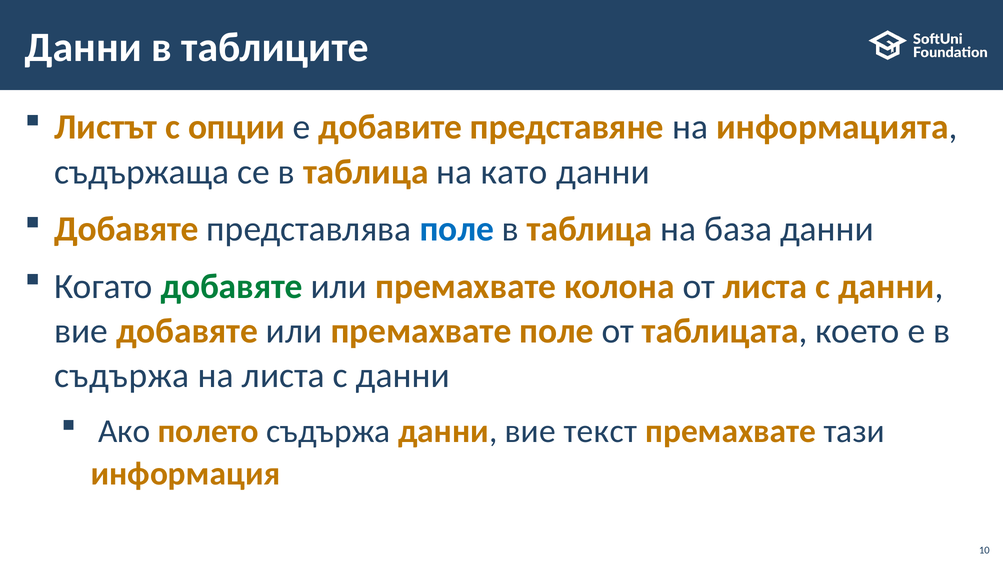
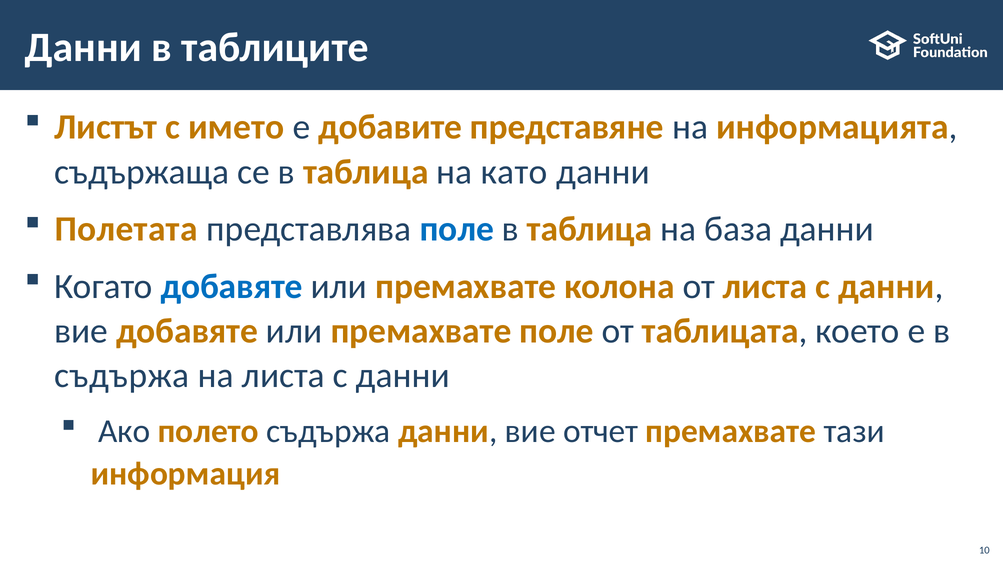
опции: опции -> името (236, 127)
Добавяте: Добавяте -> Полетата (126, 229)
добавяте colour: green -> blue (232, 286)
текст: текст -> отчет (601, 432)
